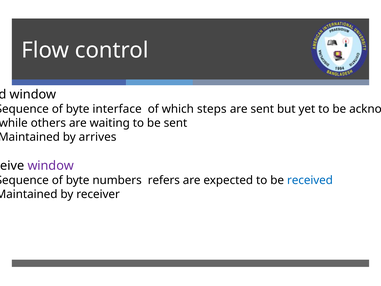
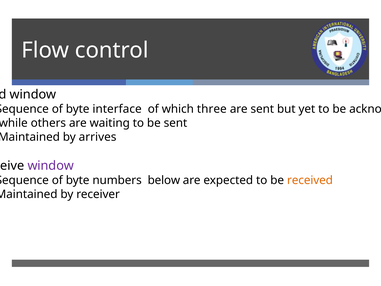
steps: steps -> three (212, 109)
refers: refers -> below (164, 180)
received colour: blue -> orange (310, 180)
